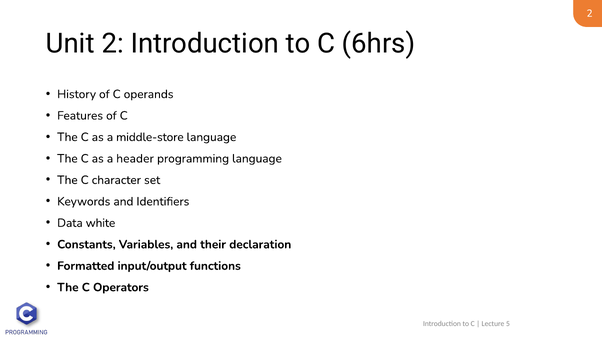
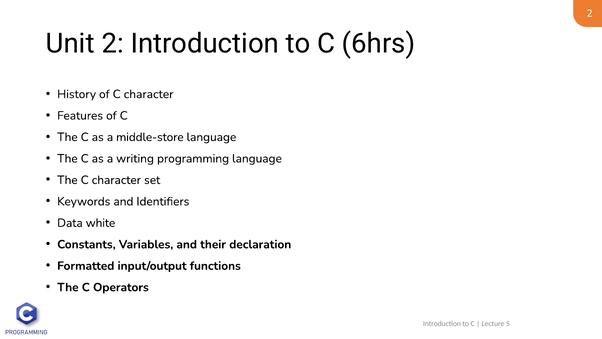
of C operands: operands -> character (149, 94)
header: header -> writing (135, 158)
